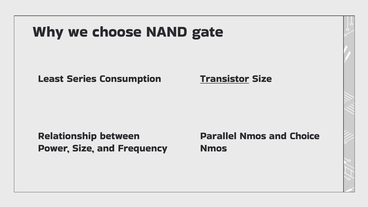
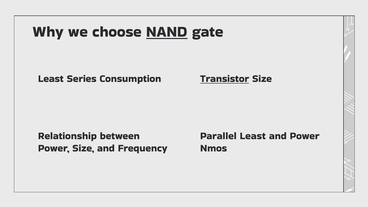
NAND underline: none -> present (167, 32)
Parallel Nmos: Nmos -> Least (253, 136)
and Choice: Choice -> Power (305, 136)
